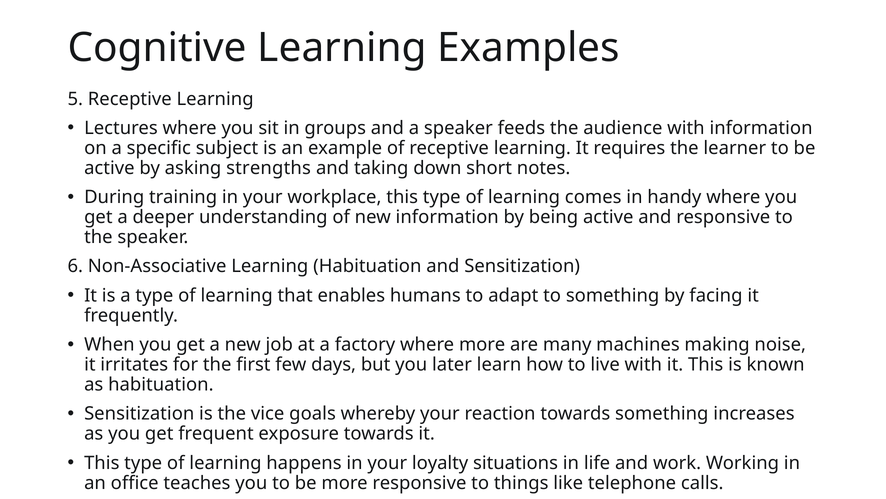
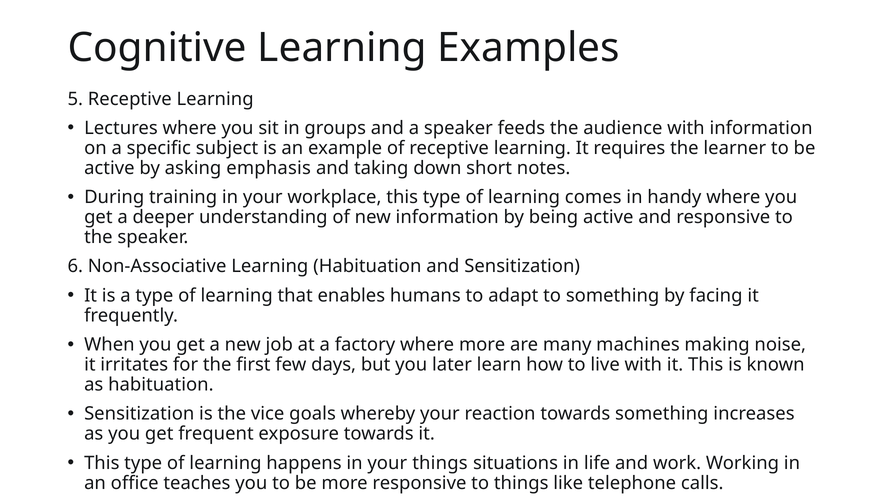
strengths: strengths -> emphasis (269, 168)
your loyalty: loyalty -> things (440, 462)
